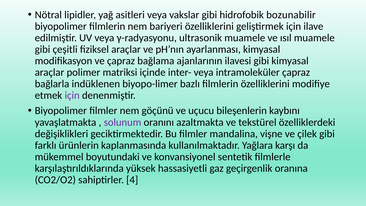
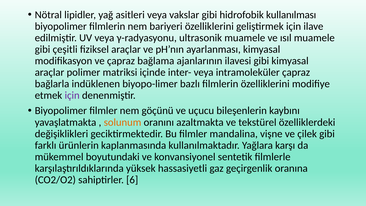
bozunabilir: bozunabilir -> kullanılması (291, 15)
solunum colour: purple -> orange (123, 122)
4: 4 -> 6 (132, 180)
